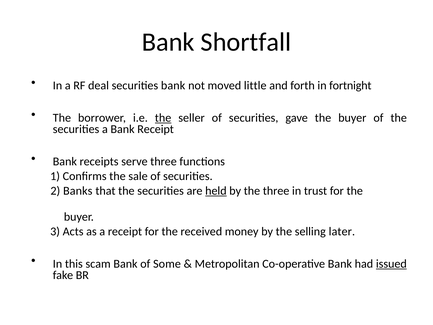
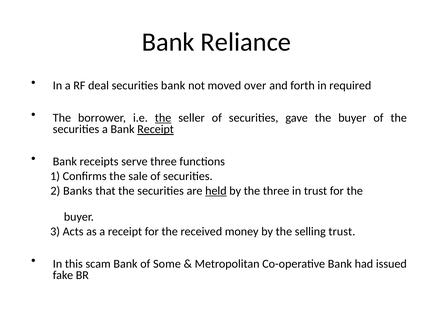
Shortfall: Shortfall -> Reliance (246, 42)
little: little -> over (255, 86)
fortnight: fortnight -> required (350, 86)
Receipt underline: none -> present (156, 129)
selling later: later -> trust (342, 231)
issued underline: present -> none (391, 264)
